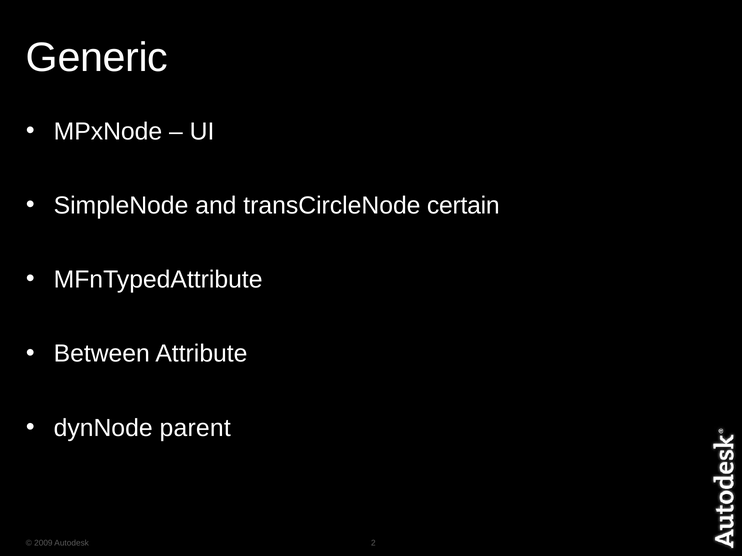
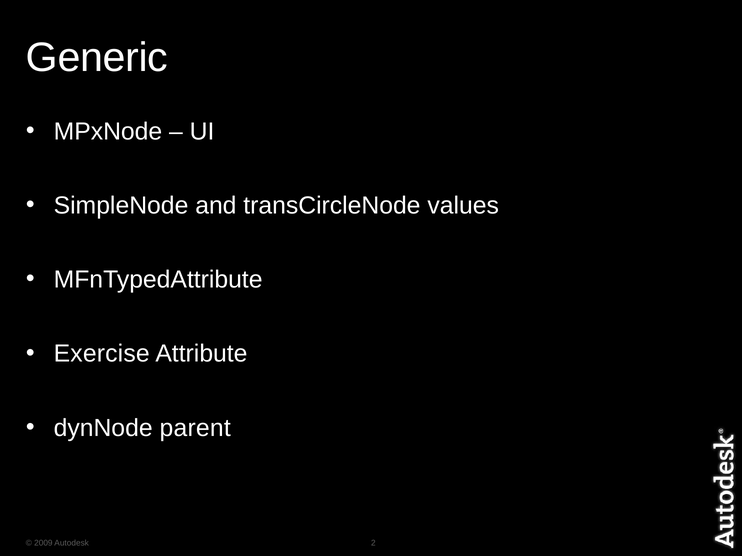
certain: certain -> values (463, 206)
Between: Between -> Exercise (102, 354)
